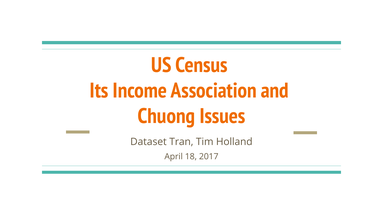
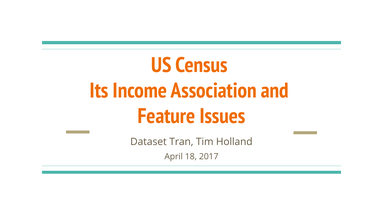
Chuong: Chuong -> Feature (166, 116)
